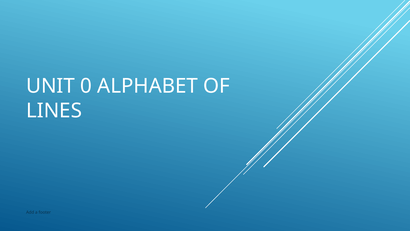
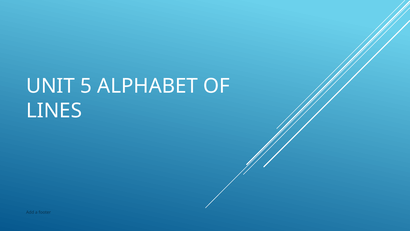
0: 0 -> 5 (86, 86)
